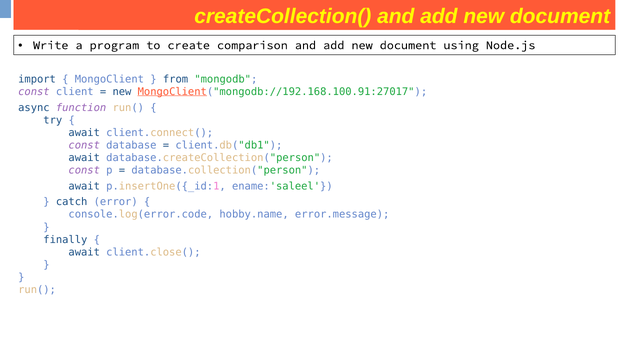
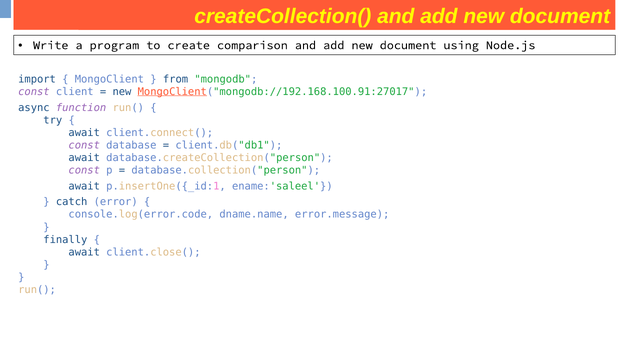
hobby.name: hobby.name -> dname.name (254, 214)
